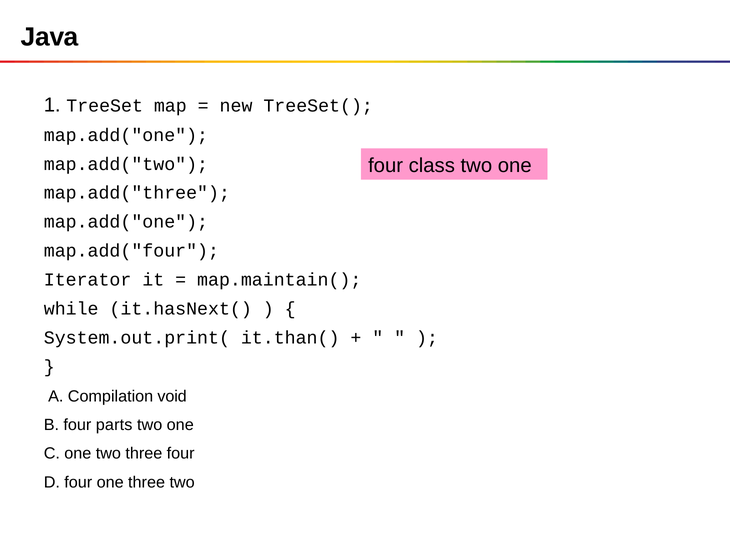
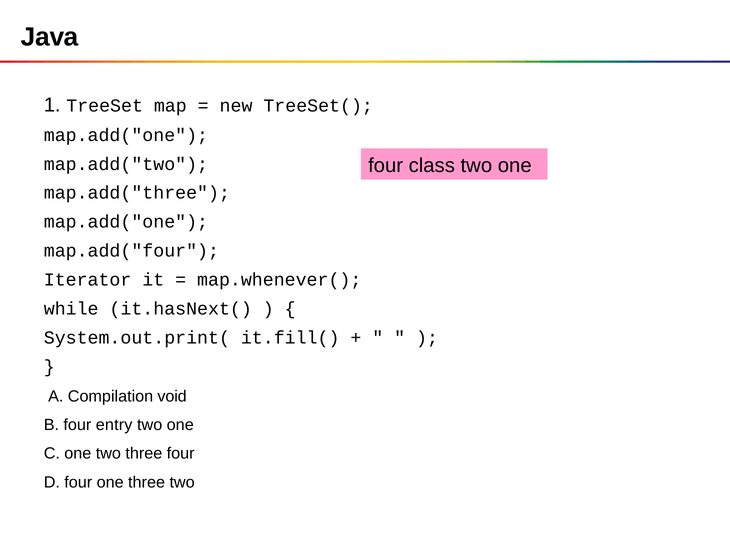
map.maintain(: map.maintain( -> map.whenever( (279, 280)
it.than(: it.than( -> it.fill( (290, 338)
parts: parts -> entry (114, 425)
